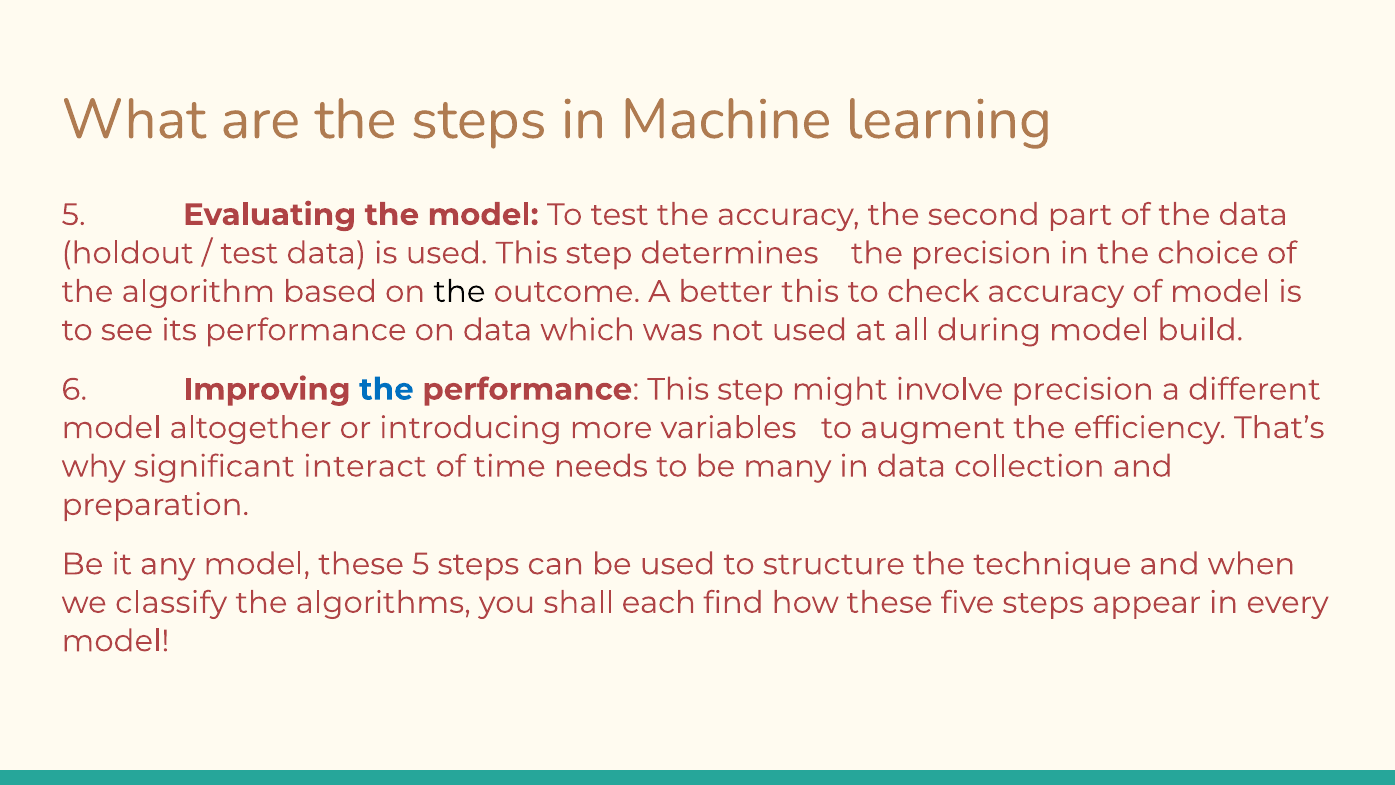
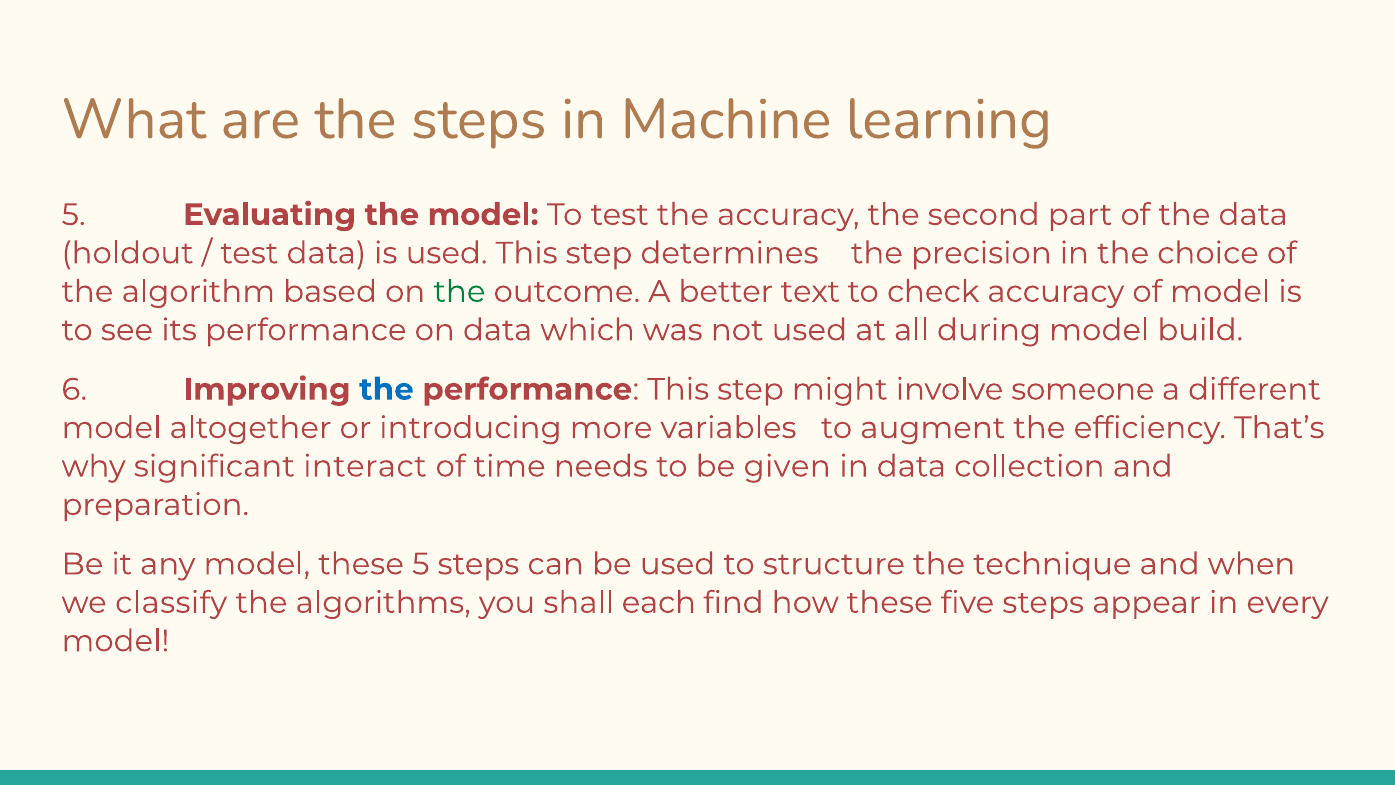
the colour: black -> green (459, 292)
better this: this -> text (810, 292)
involve precision: precision -> someone (1083, 389)
many: many -> given (787, 466)
